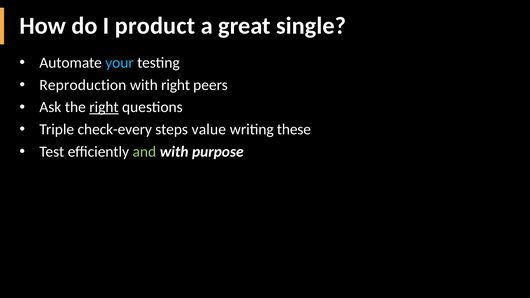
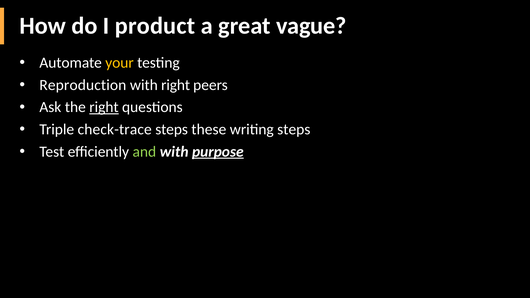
single: single -> vague (311, 26)
your colour: light blue -> yellow (120, 63)
check-every: check-every -> check-trace (115, 129)
value: value -> these (209, 129)
writing these: these -> steps (294, 129)
purpose underline: none -> present (218, 152)
